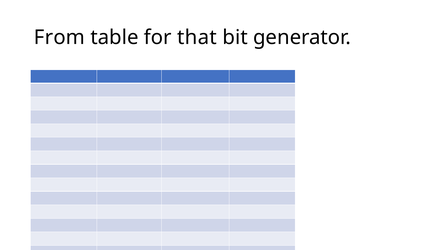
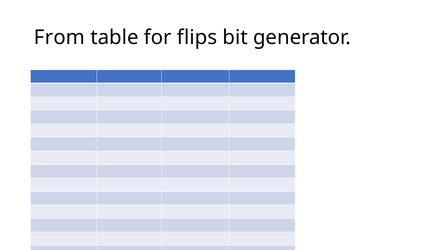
that: that -> flips (197, 37)
